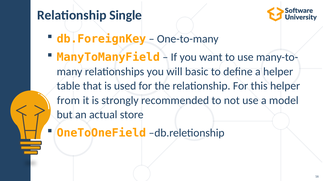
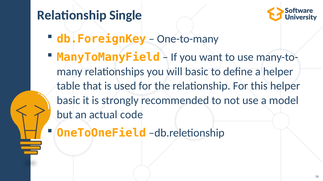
from: from -> basic (68, 101)
store: store -> code (132, 115)
